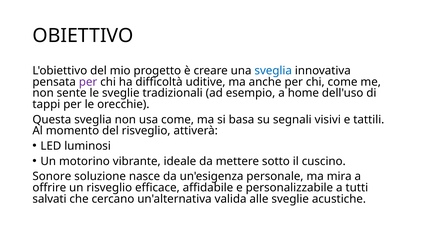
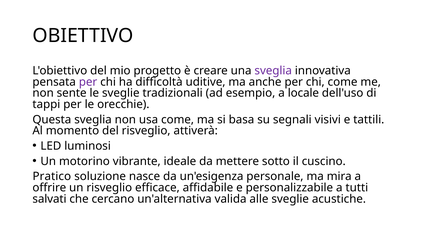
sveglia colour: blue -> purple (273, 71)
home: home -> locale (303, 93)
Sonore: Sonore -> Pratico (52, 176)
